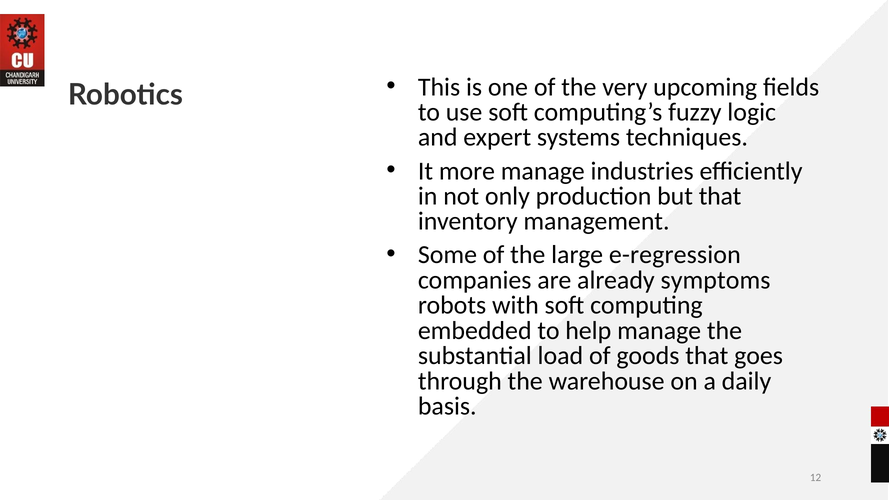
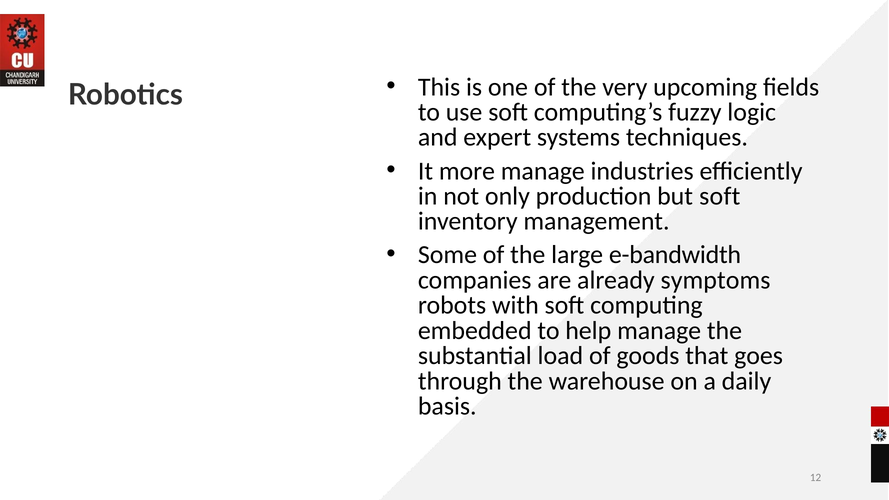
but that: that -> soft (720, 196)
e-regression: e-regression -> e-bandwidth (675, 255)
